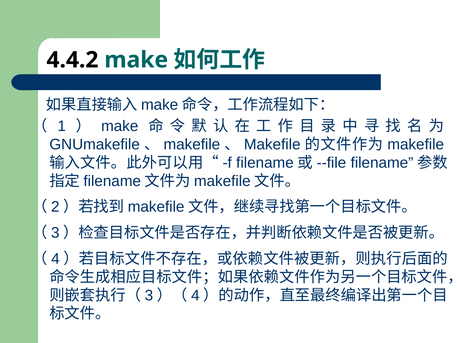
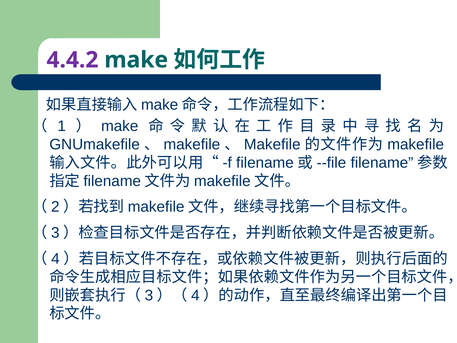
4.4.2 colour: black -> purple (72, 60)
